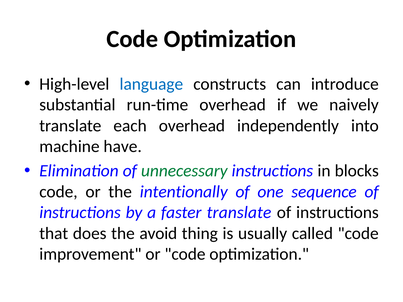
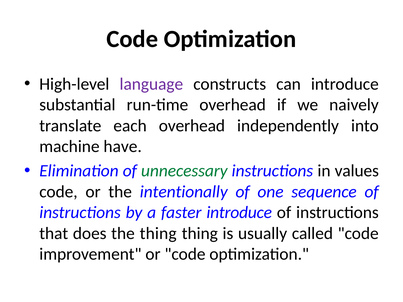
language colour: blue -> purple (151, 84)
blocks: blocks -> values (357, 171)
faster translate: translate -> introduce (239, 213)
the avoid: avoid -> thing (158, 234)
